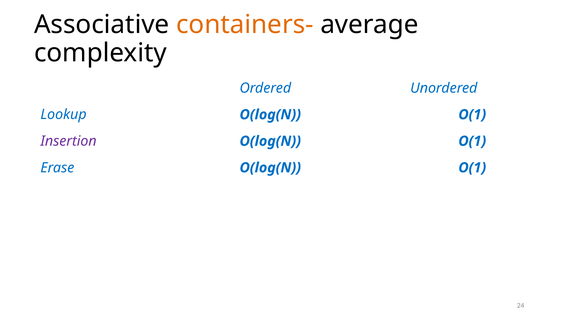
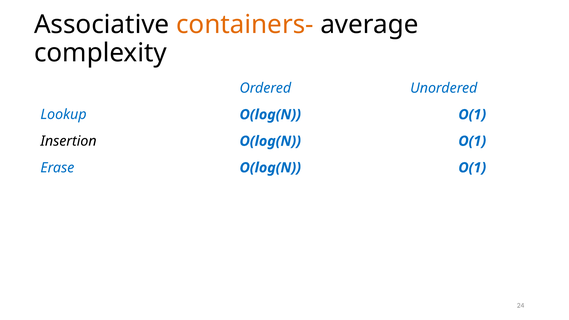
Insertion colour: purple -> black (69, 141)
